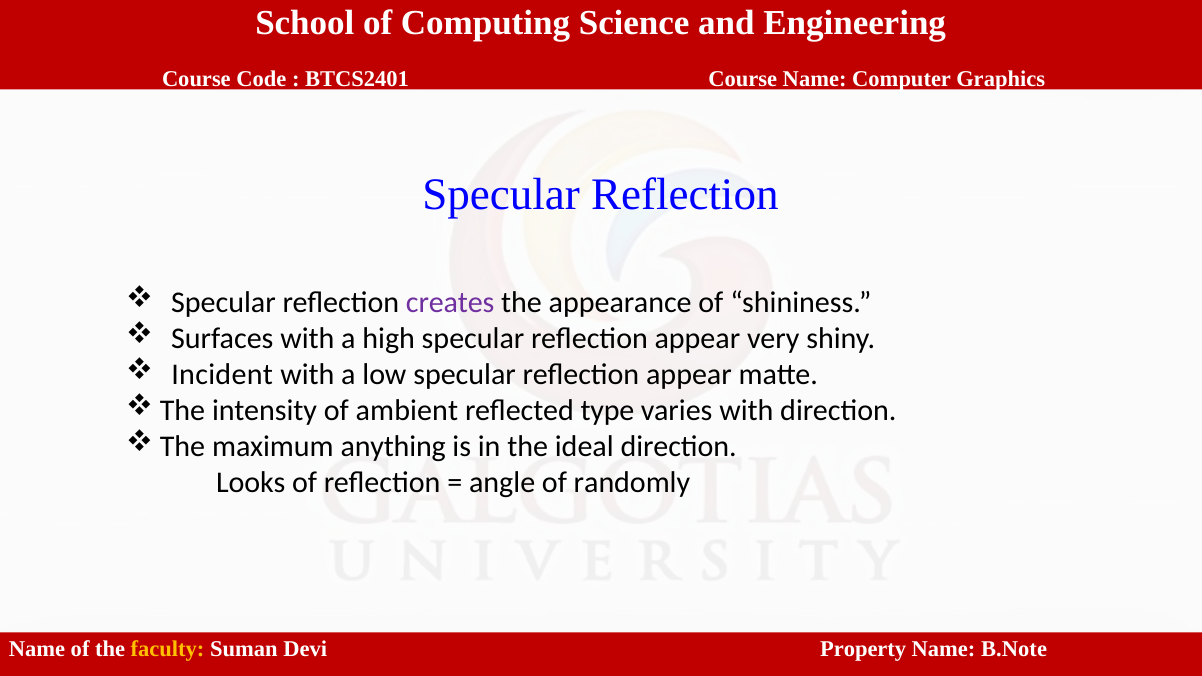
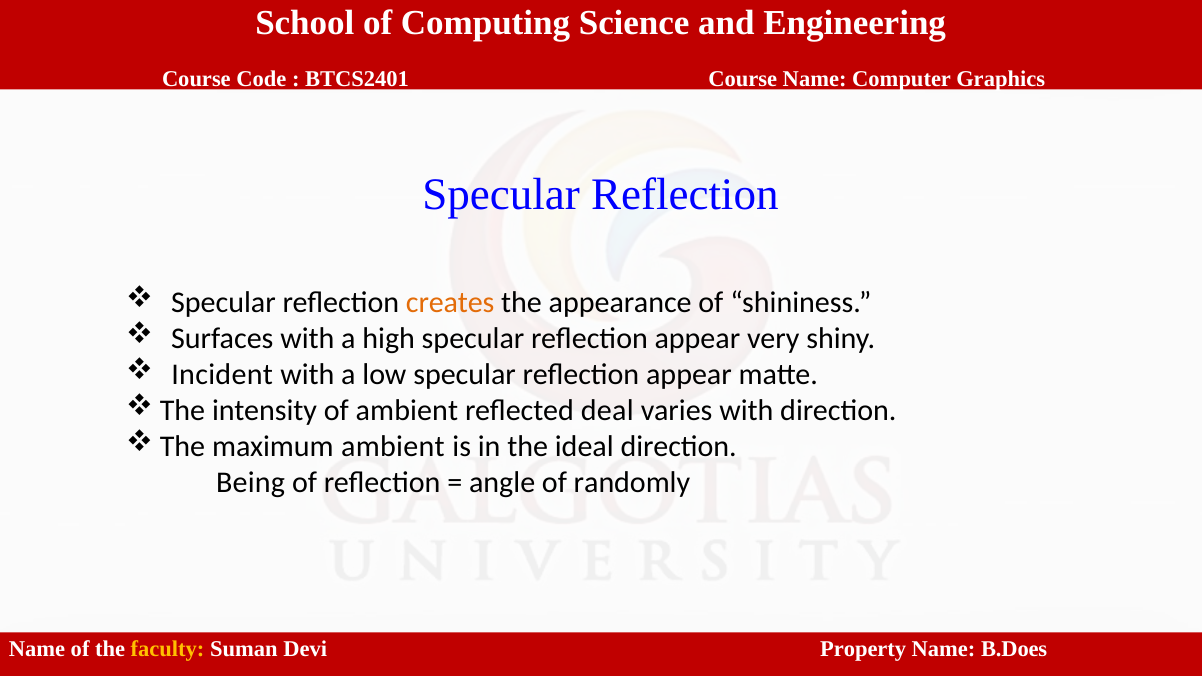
creates colour: purple -> orange (450, 303)
type: type -> deal (607, 411)
maximum anything: anything -> ambient (393, 447)
Looks: Looks -> Being (251, 483)
B.Note: B.Note -> B.Does (1014, 649)
